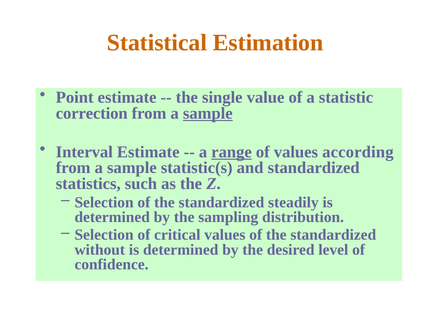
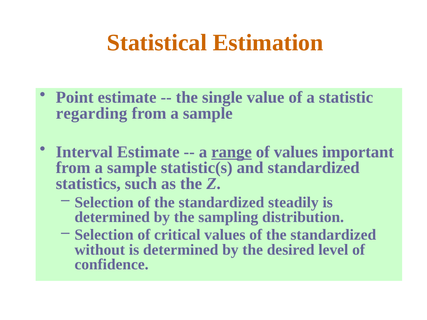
correction: correction -> regarding (92, 113)
sample underline: present -> none (208, 113)
according: according -> important (358, 152)
